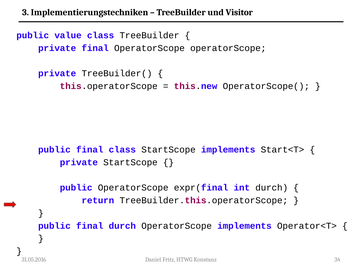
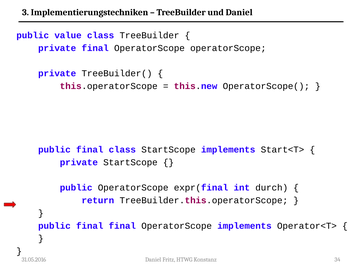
und Visitor: Visitor -> Daniel (239, 12)
final durch: durch -> final (122, 225)
